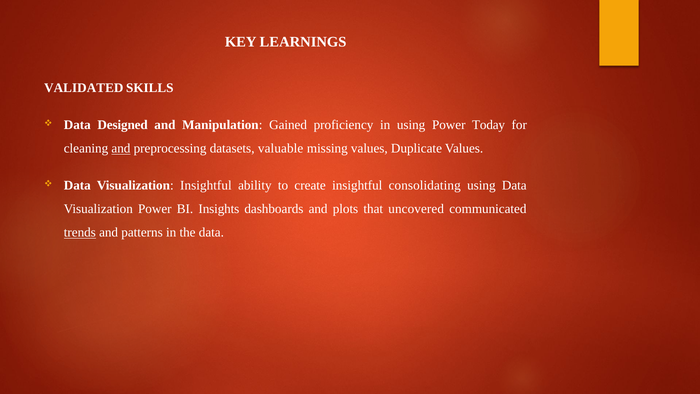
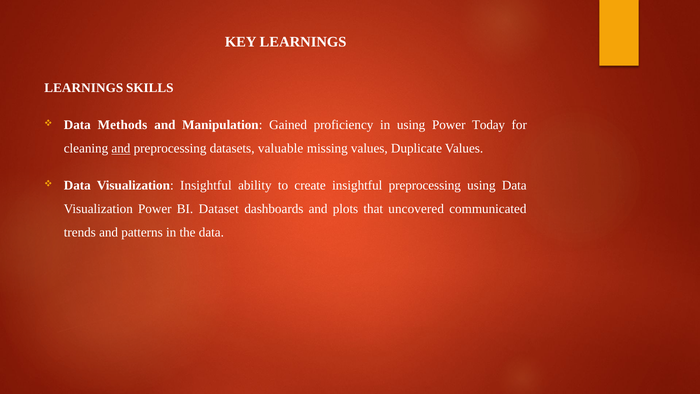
VALIDATED: VALIDATED -> LEARNINGS (84, 88)
Designed: Designed -> Methods (122, 125)
insightful consolidating: consolidating -> preprocessing (425, 185)
Insights: Insights -> Dataset (219, 209)
trends underline: present -> none (80, 232)
